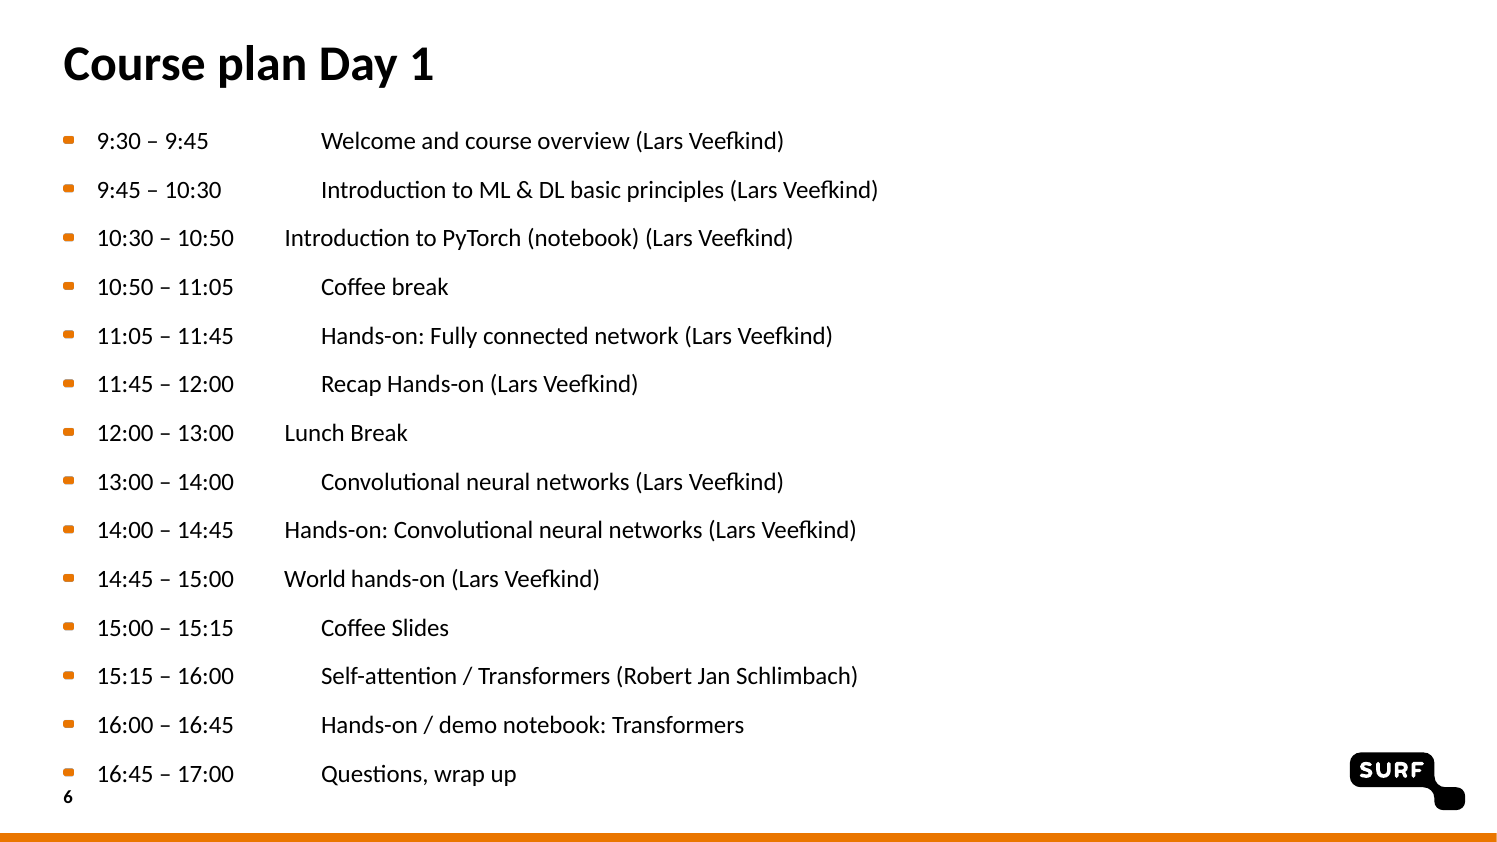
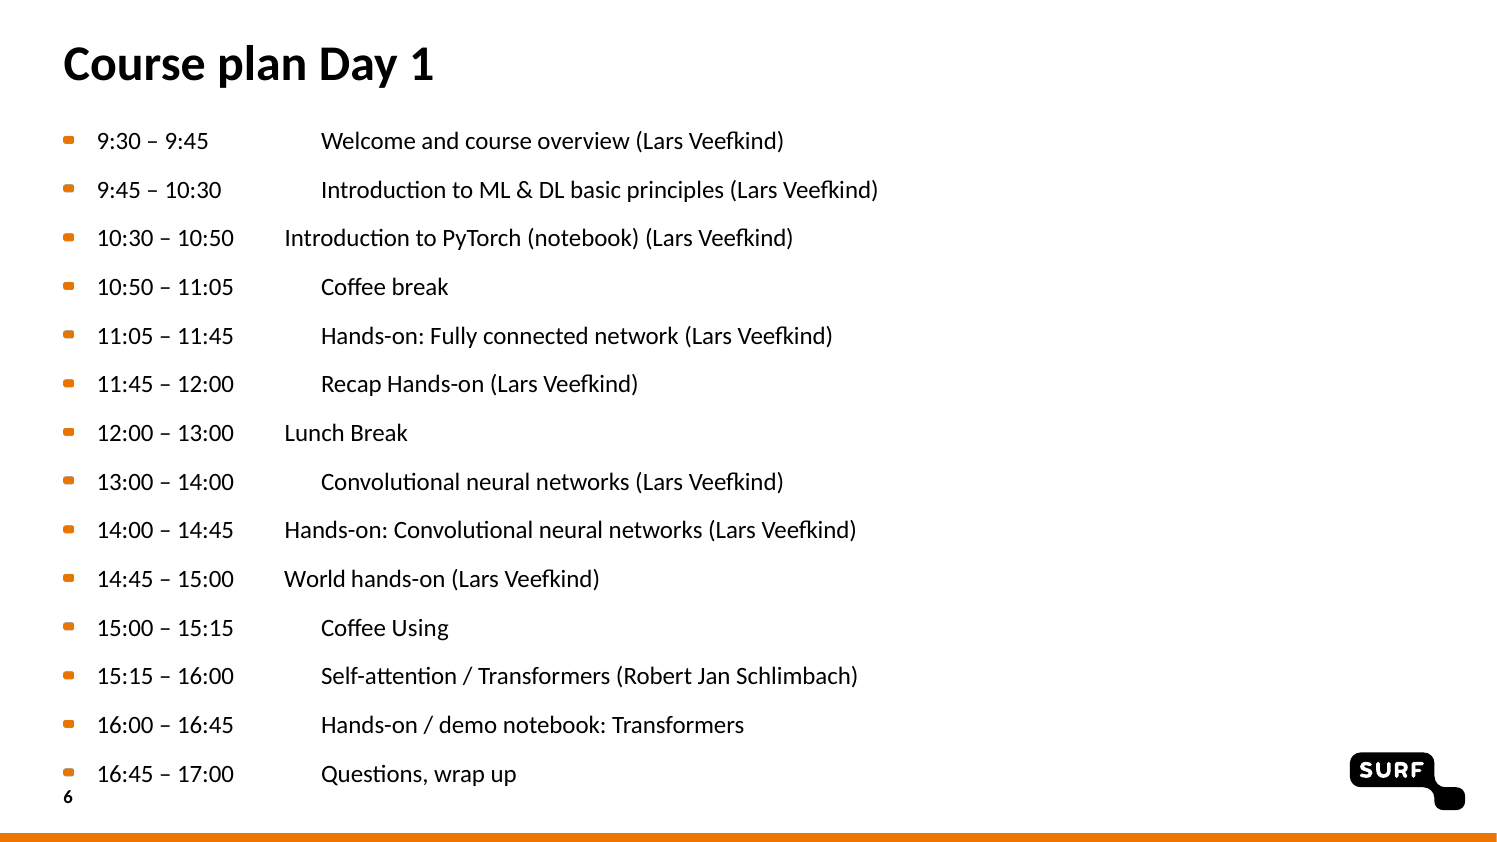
Slides: Slides -> Using (420, 628)
